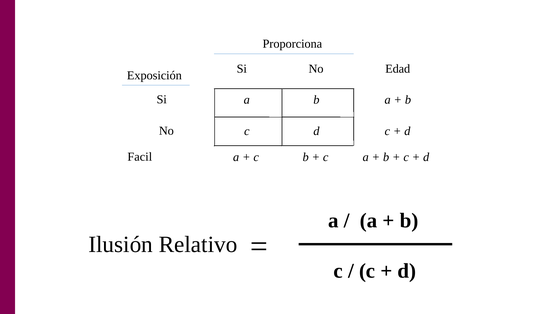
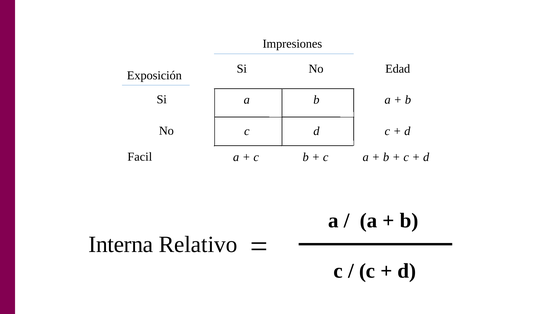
Proporciona: Proporciona -> Impresiones (292, 44)
Ilusión: Ilusión -> Interna (121, 244)
